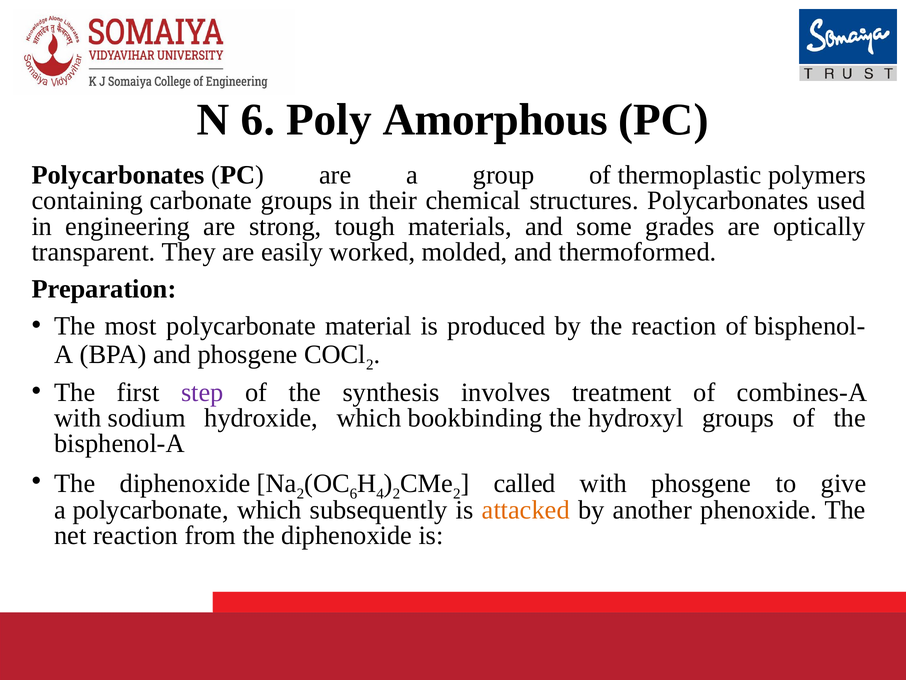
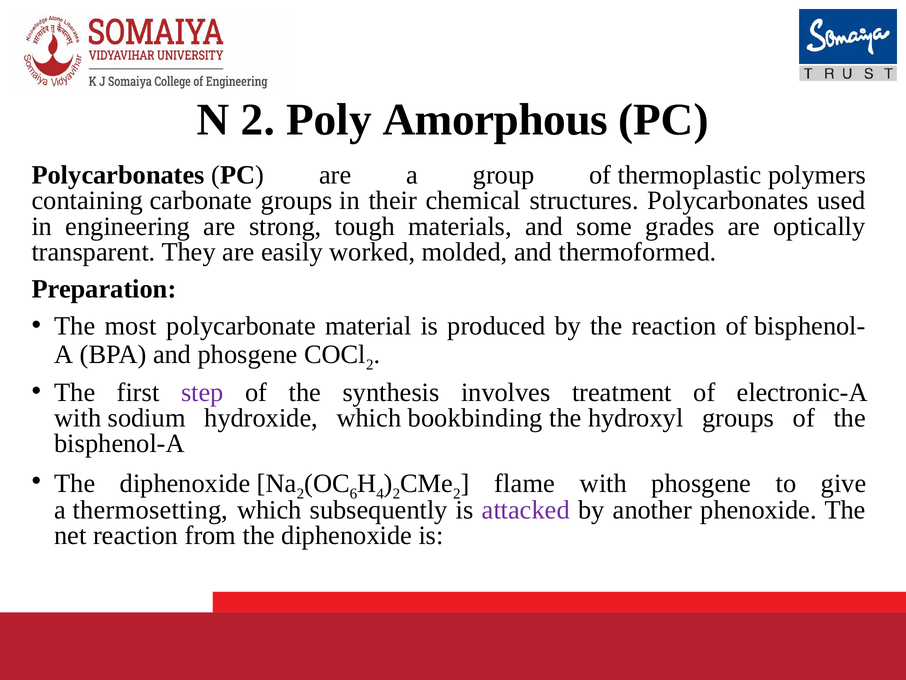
N 6: 6 -> 2 (258, 120)
combines-A: combines-A -> electronic-A (802, 392)
called: called -> flame (525, 483)
a polycarbonate: polycarbonate -> thermosetting (150, 509)
attacked colour: orange -> purple (526, 509)
